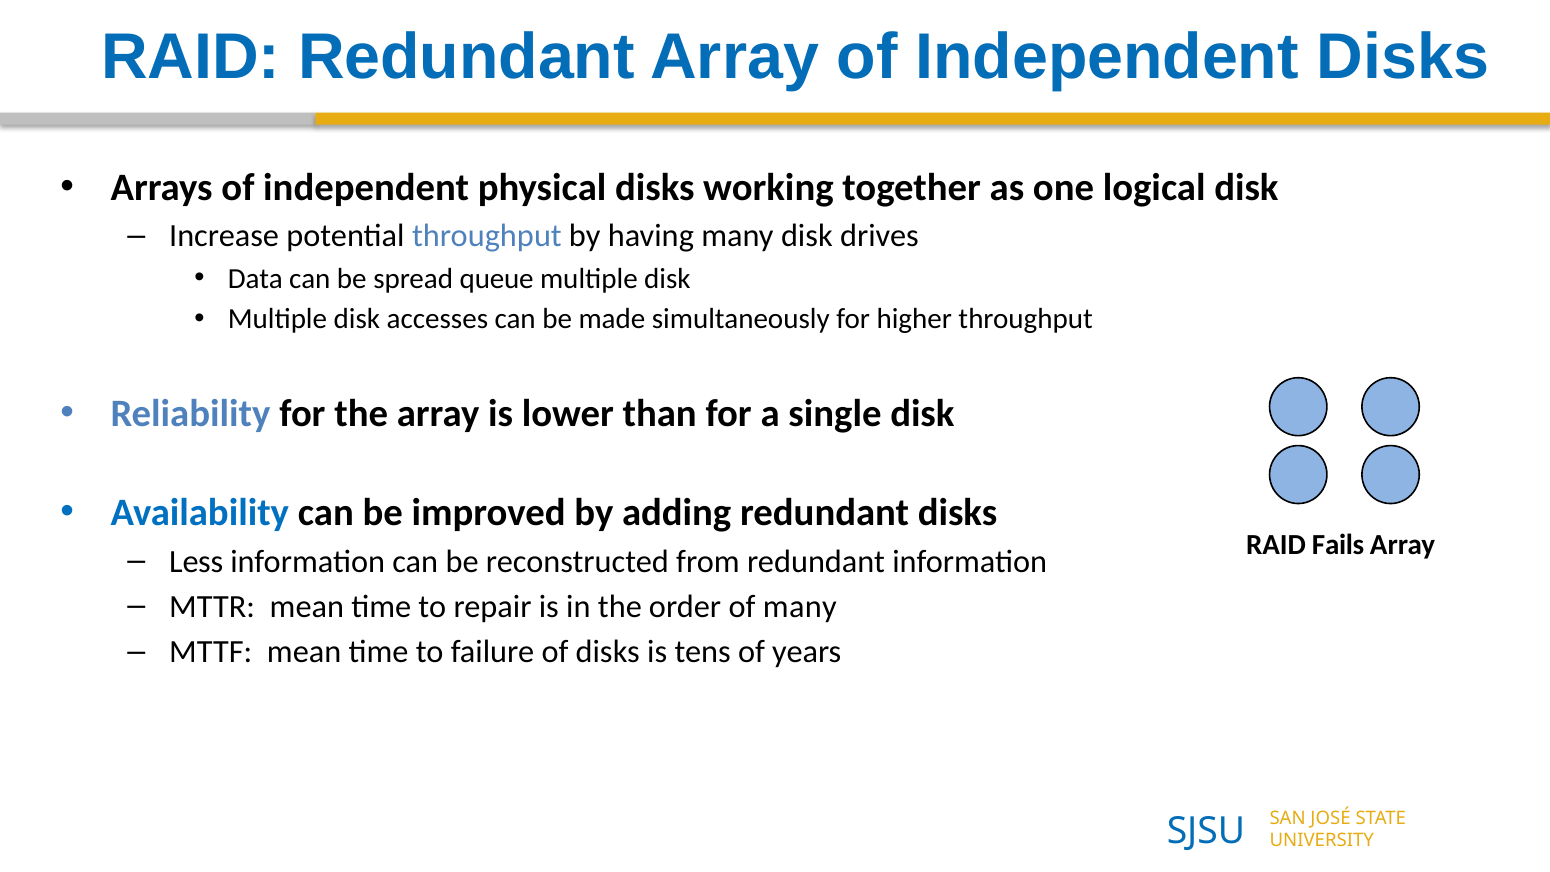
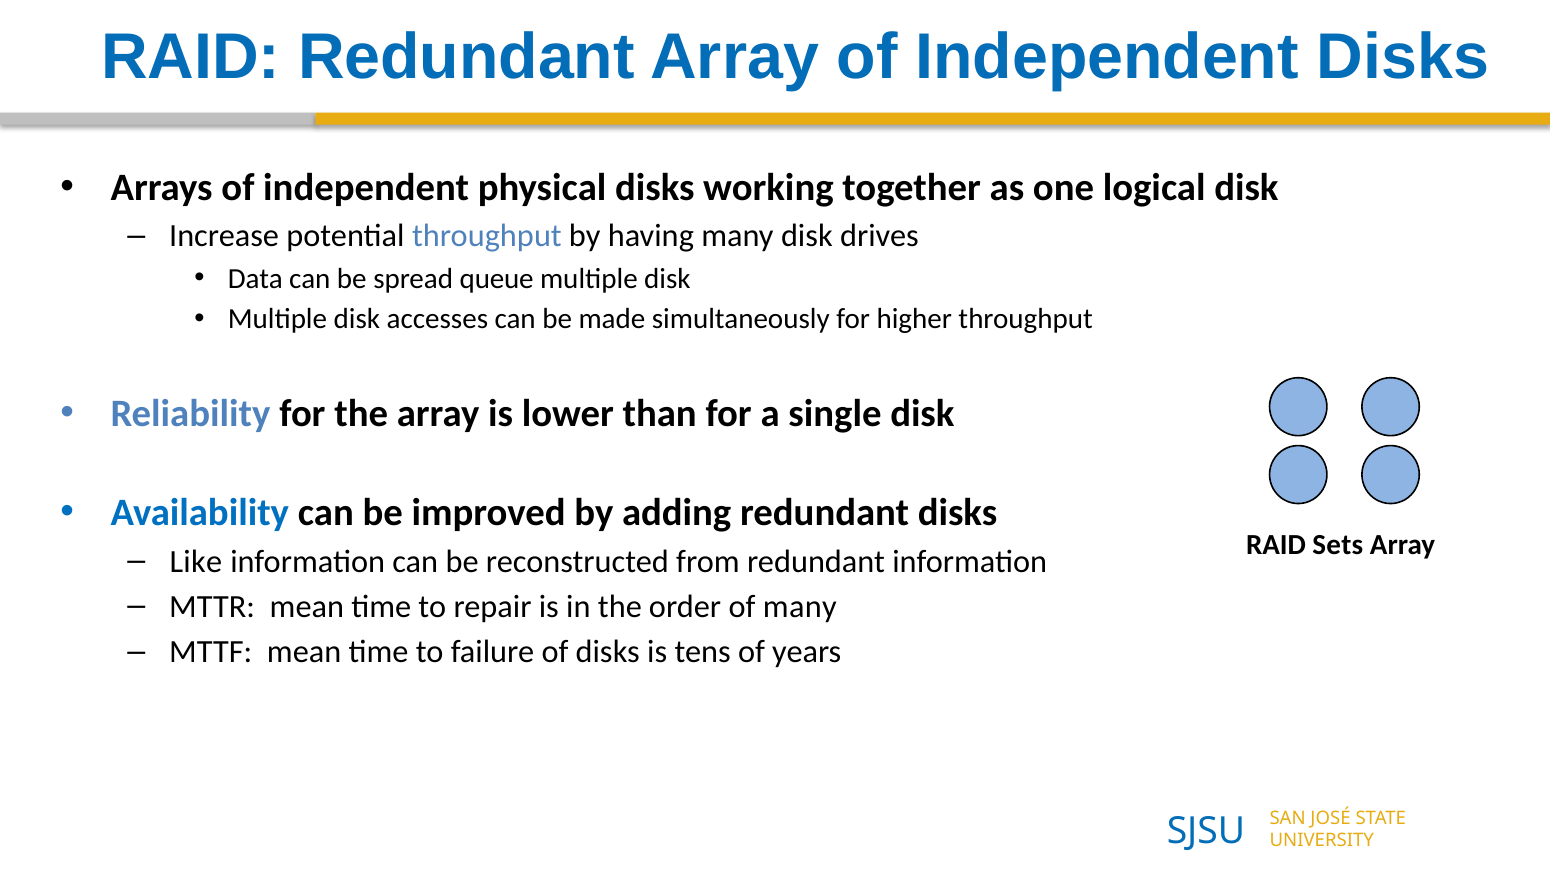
Fails: Fails -> Sets (1338, 545)
Less: Less -> Like (196, 562)
